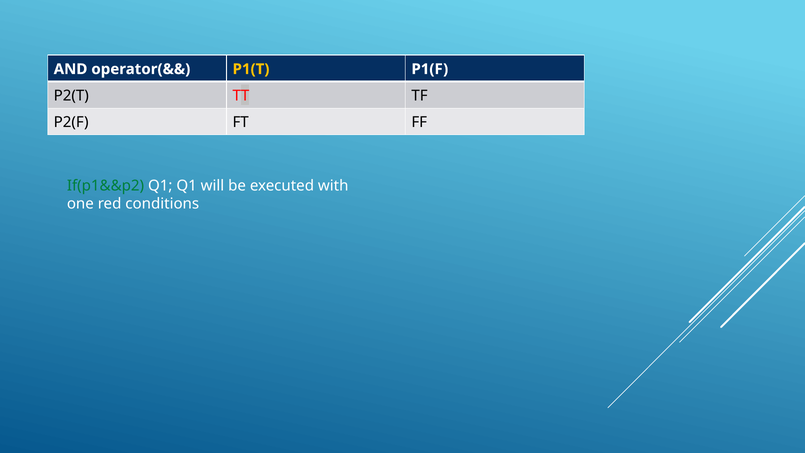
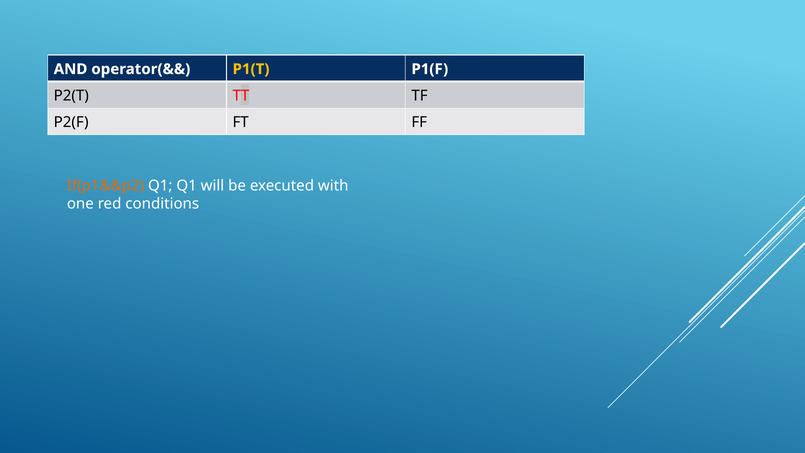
If(p1&&p2 colour: green -> orange (106, 185)
